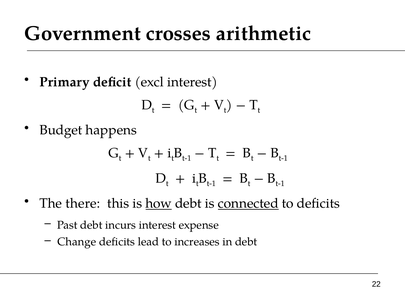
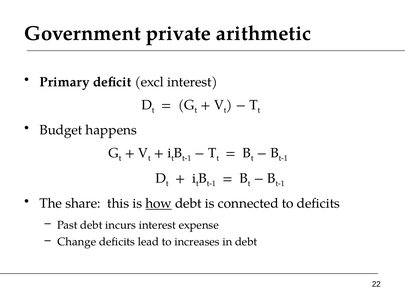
crosses: crosses -> private (178, 33)
there: there -> share (83, 203)
connected underline: present -> none (248, 203)
